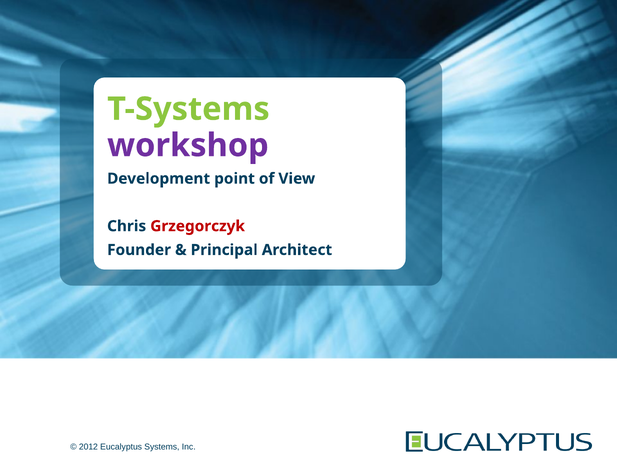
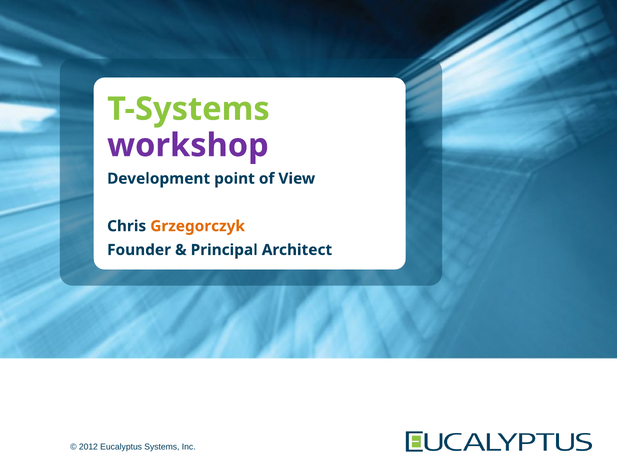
Grzegorczyk colour: red -> orange (198, 226)
